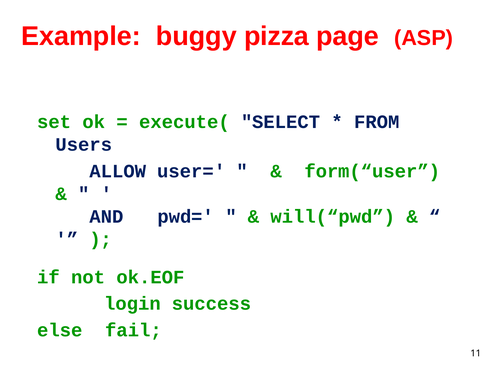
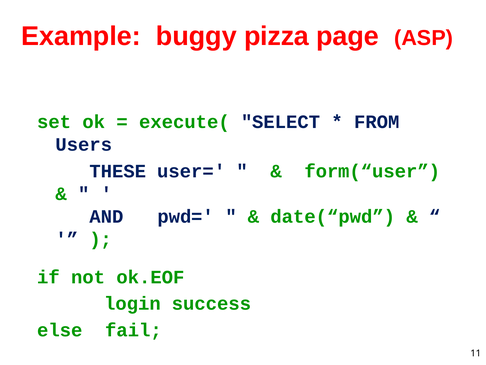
ALLOW: ALLOW -> THESE (118, 171)
will(“pwd: will(“pwd -> date(“pwd (333, 216)
